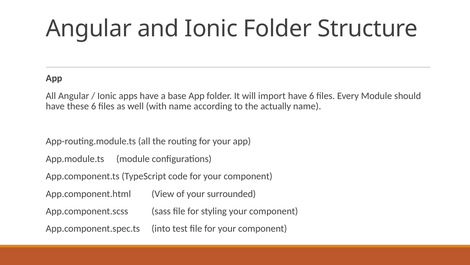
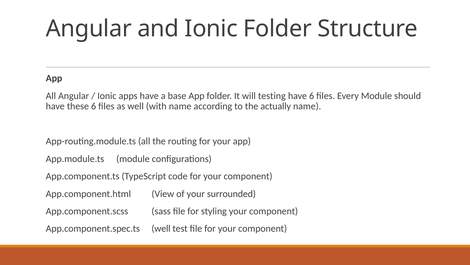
import: import -> testing (272, 96)
App.component.spec.ts into: into -> well (161, 228)
